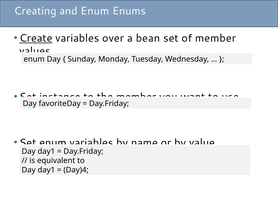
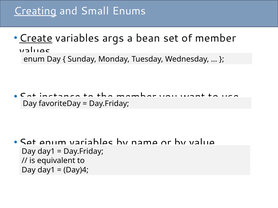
Creating underline: none -> present (35, 11)
and Enum: Enum -> Small (95, 11)
over: over -> args (113, 38)
